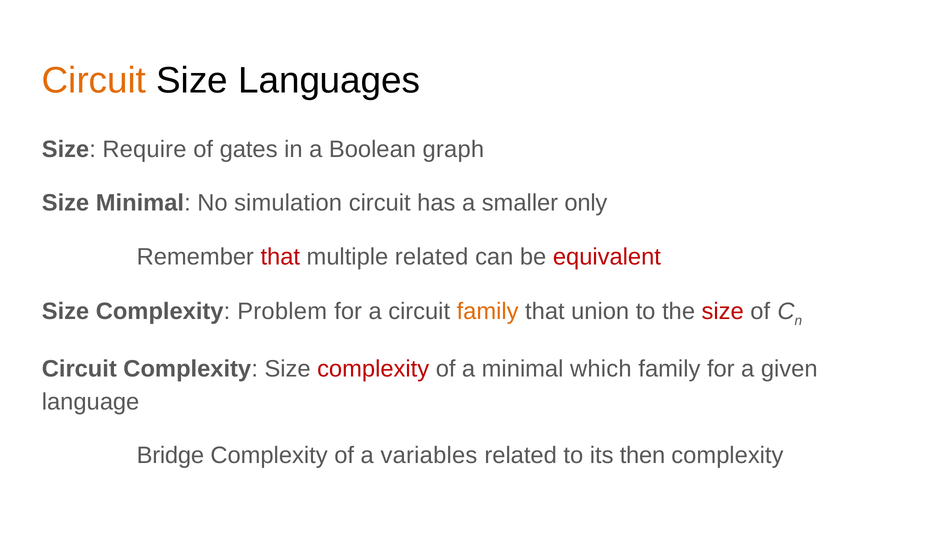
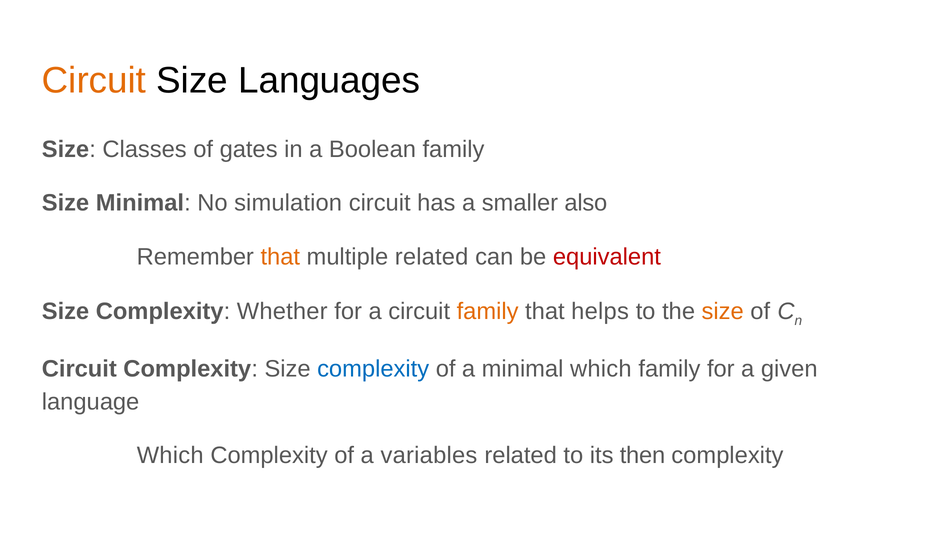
Require: Require -> Classes (145, 149)
Boolean graph: graph -> family (453, 149)
only: only -> also (586, 203)
that colour: red -> orange (280, 257)
Problem: Problem -> Whether (282, 311)
union: union -> helps (600, 311)
size colour: red -> orange (723, 311)
complexity colour: red -> blue (373, 369)
Bridge: Bridge -> Which (170, 455)
